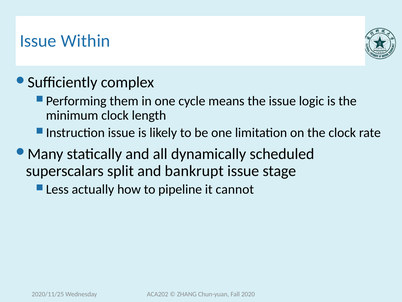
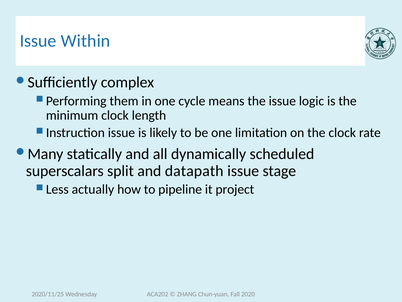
bankrupt: bankrupt -> datapath (194, 171)
cannot: cannot -> project (235, 189)
